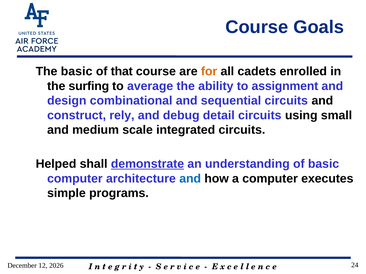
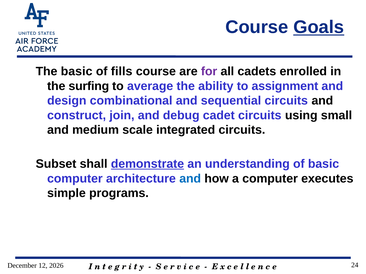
Goals underline: none -> present (319, 27)
that: that -> fills (122, 72)
for colour: orange -> purple (209, 72)
rely: rely -> join (122, 115)
detail: detail -> cadet (219, 115)
Helped: Helped -> Subset (56, 164)
